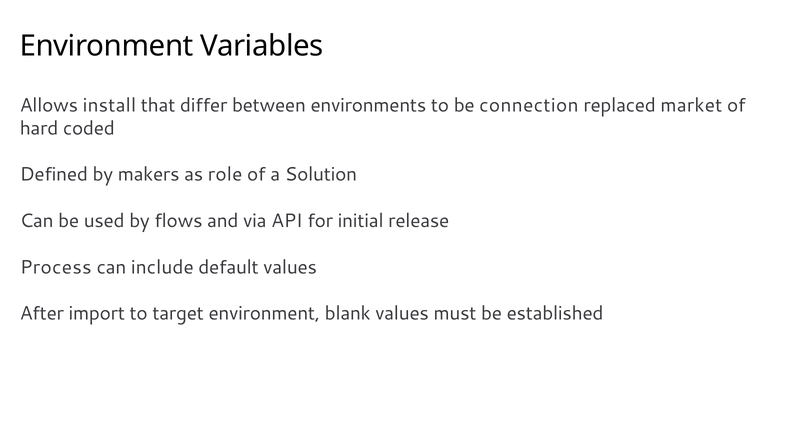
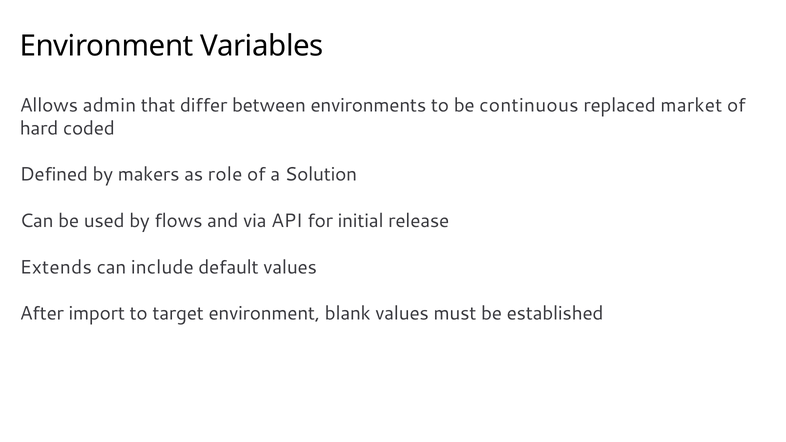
install: install -> admin (109, 105)
connection: connection -> continuous (529, 105)
Process: Process -> Extends (56, 267)
